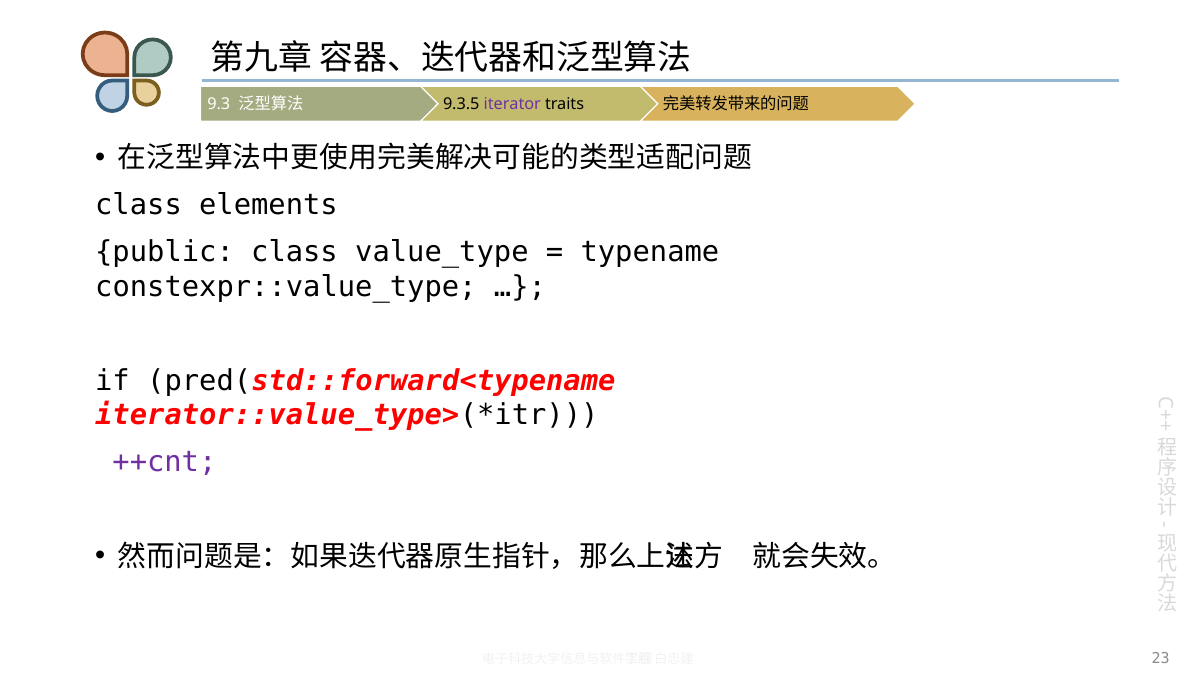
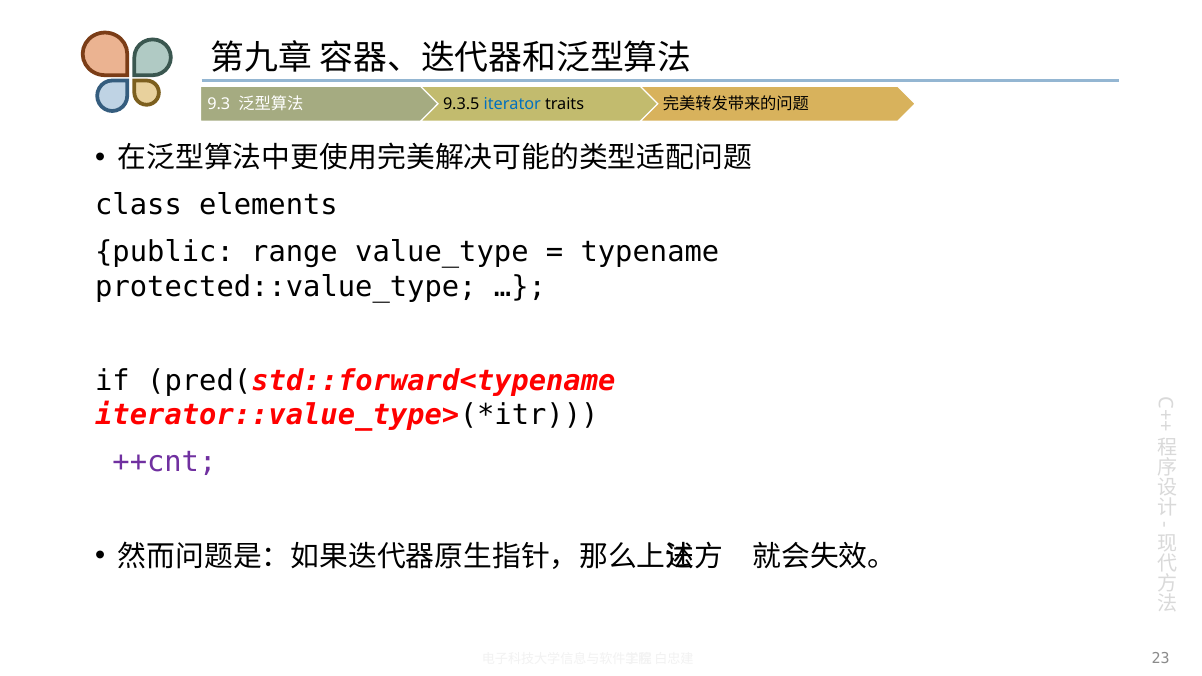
iterator colour: purple -> blue (512, 104)
public class: class -> range (295, 252)
constexpr::value_type: constexpr::value_type -> protected::value_type (286, 287)
